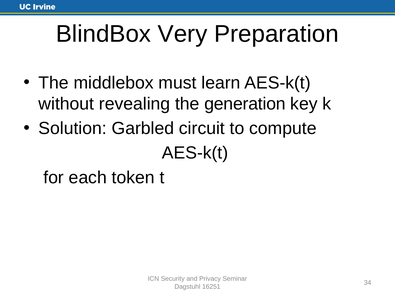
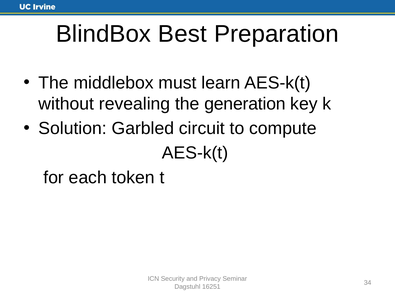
Very: Very -> Best (182, 34)
